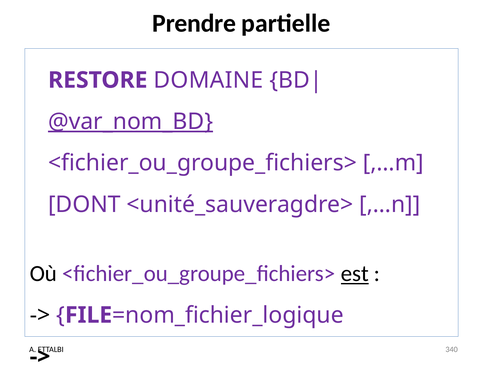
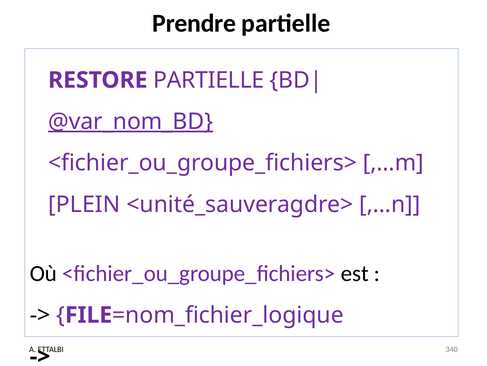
RESTORE DOMAINE: DOMAINE -> PARTIELLE (209, 80)
DONT: DONT -> PLEIN (84, 204)
est underline: present -> none (355, 273)
